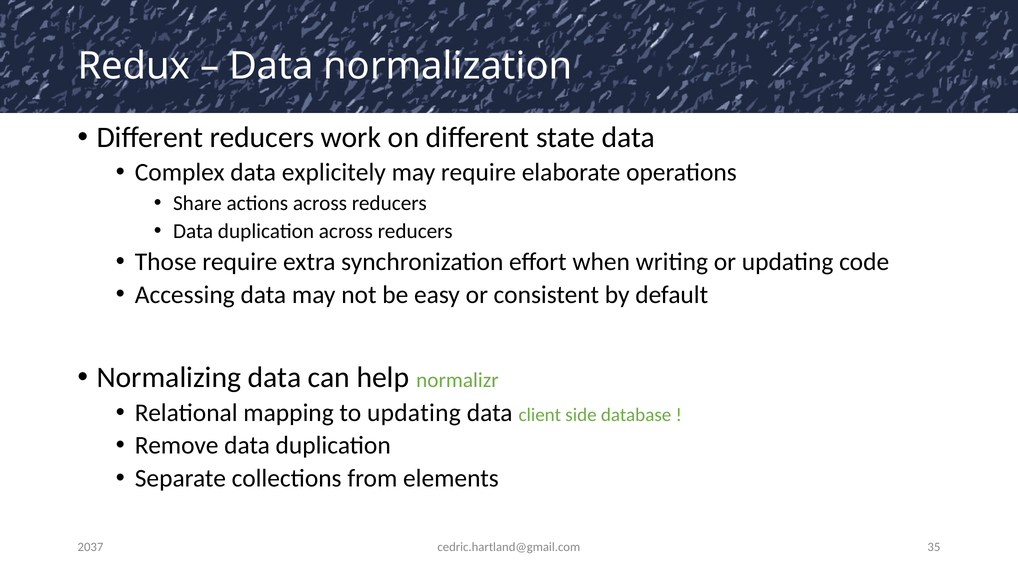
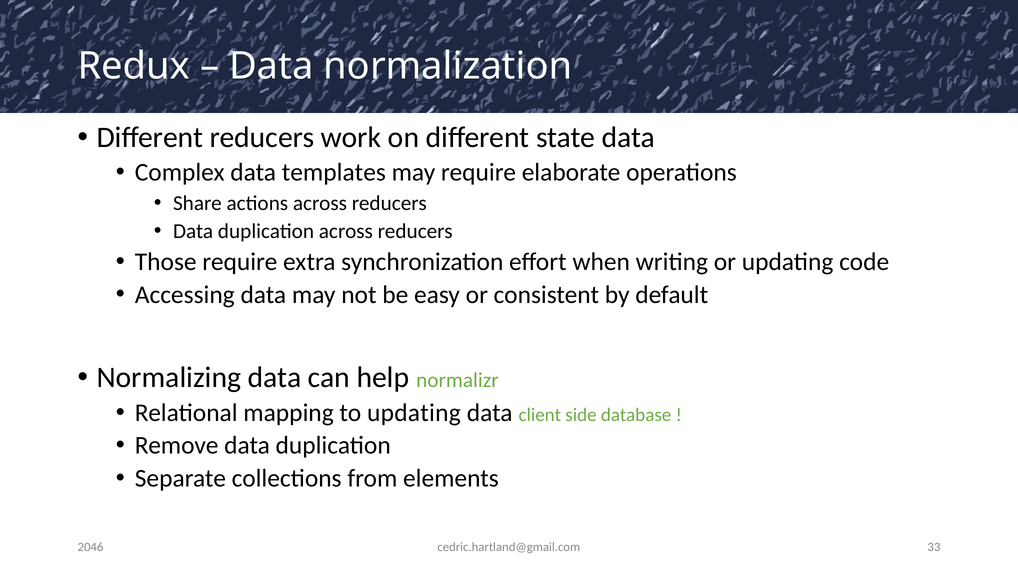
explicitely: explicitely -> templates (334, 172)
35: 35 -> 33 (934, 547)
2037: 2037 -> 2046 (90, 547)
